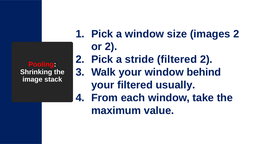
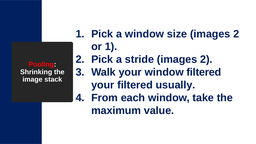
or 2: 2 -> 1 (111, 47)
stride filtered: filtered -> images (177, 59)
window behind: behind -> filtered (204, 72)
